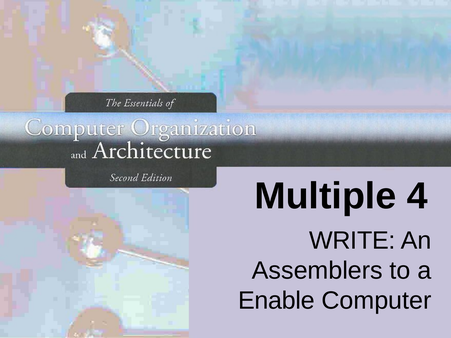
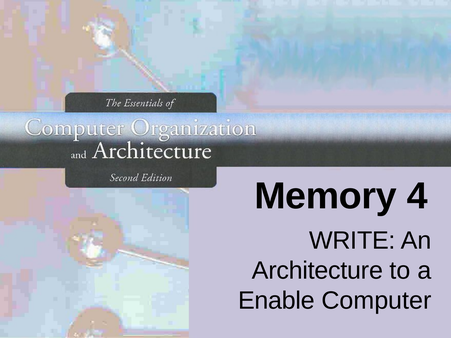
Multiple: Multiple -> Memory (325, 196)
Assemblers: Assemblers -> Architecture (317, 271)
